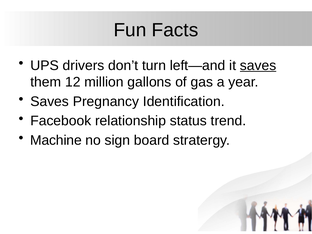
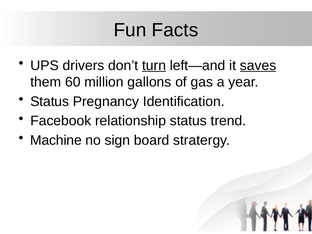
turn underline: none -> present (154, 65)
12: 12 -> 60 (73, 82)
Saves: Saves -> Status (50, 101)
